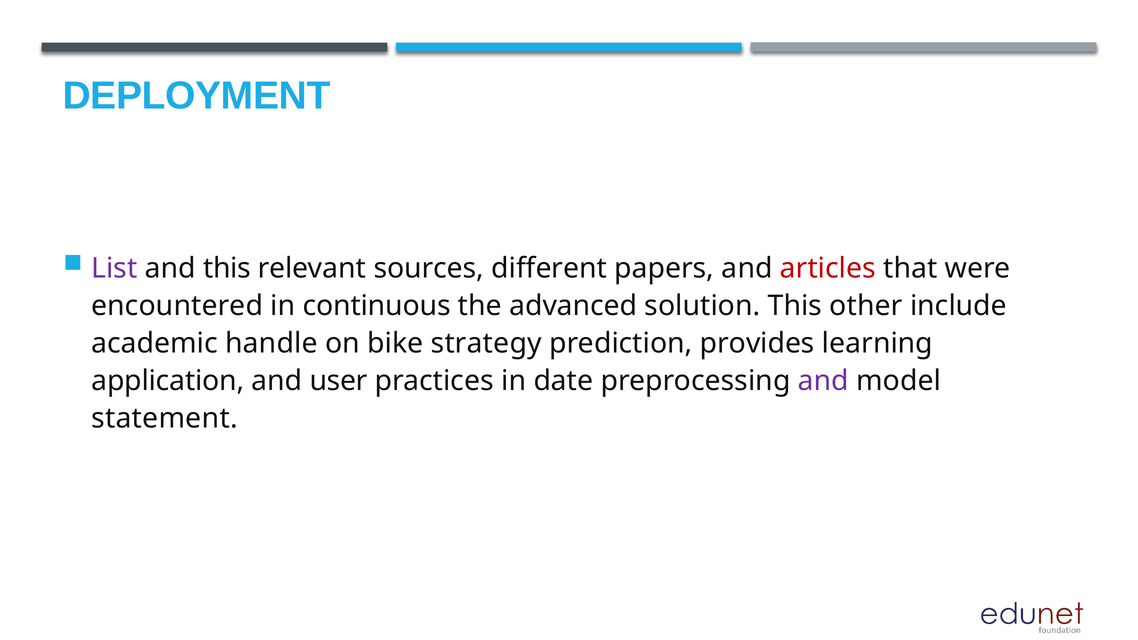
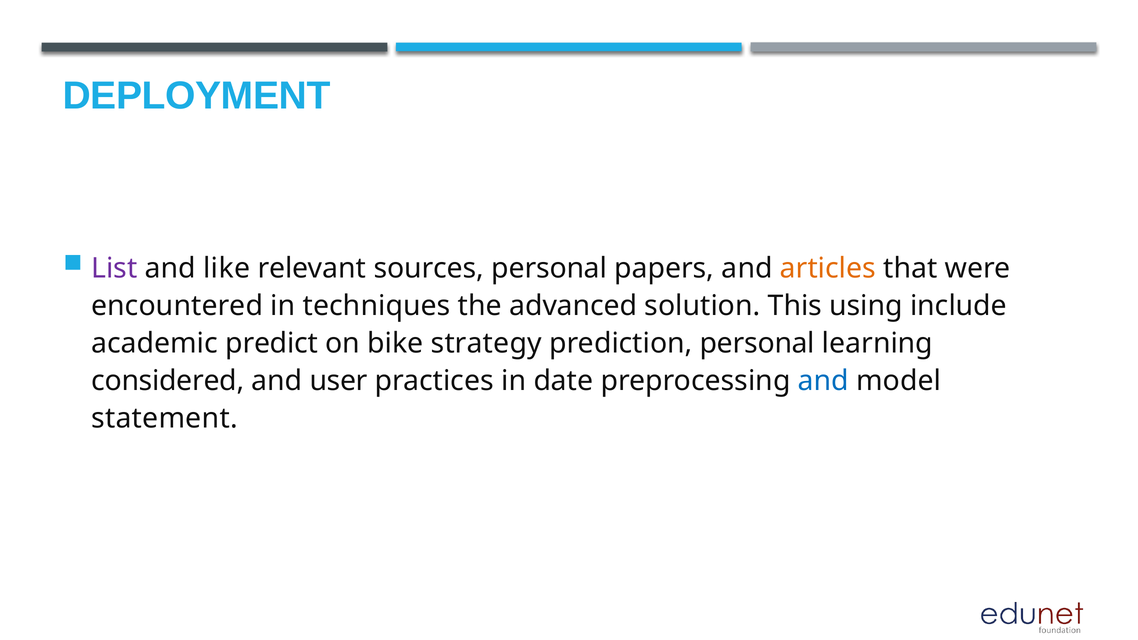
and this: this -> like (227, 268)
sources different: different -> personal (549, 268)
articles colour: red -> orange (828, 268)
continuous: continuous -> techniques (377, 306)
other: other -> using (866, 306)
handle: handle -> predict (272, 343)
prediction provides: provides -> personal (757, 343)
application: application -> considered (168, 381)
and colour: purple -> blue (823, 381)
